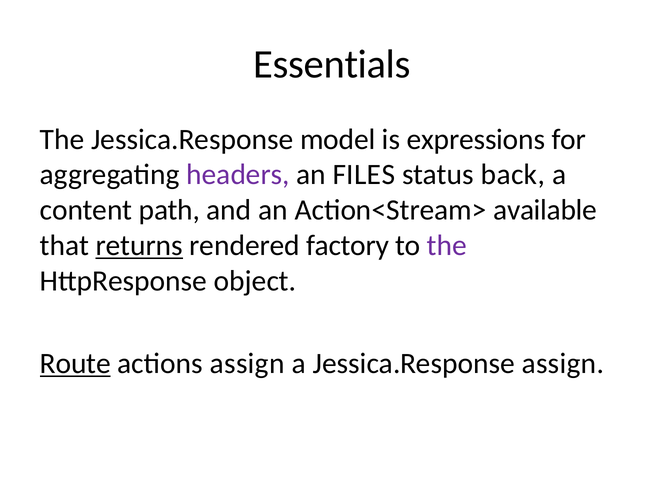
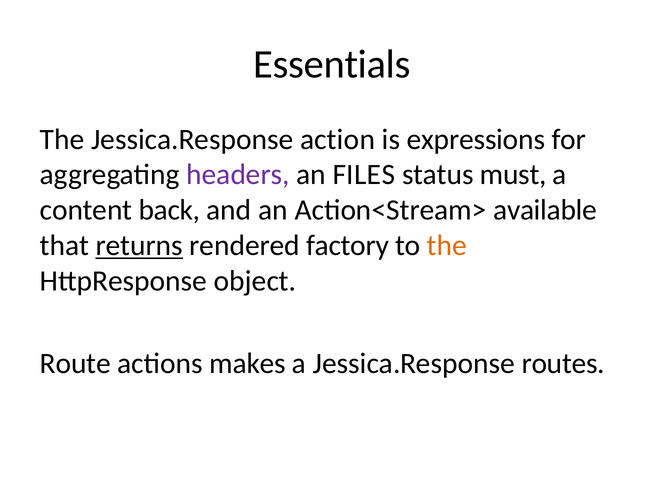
model: model -> action (338, 139)
back: back -> must (513, 175)
path: path -> back (169, 210)
the colour: purple -> orange (447, 246)
Route underline: present -> none (75, 364)
actions assign: assign -> makes (248, 364)
Jessica.Response assign: assign -> routes (563, 364)
